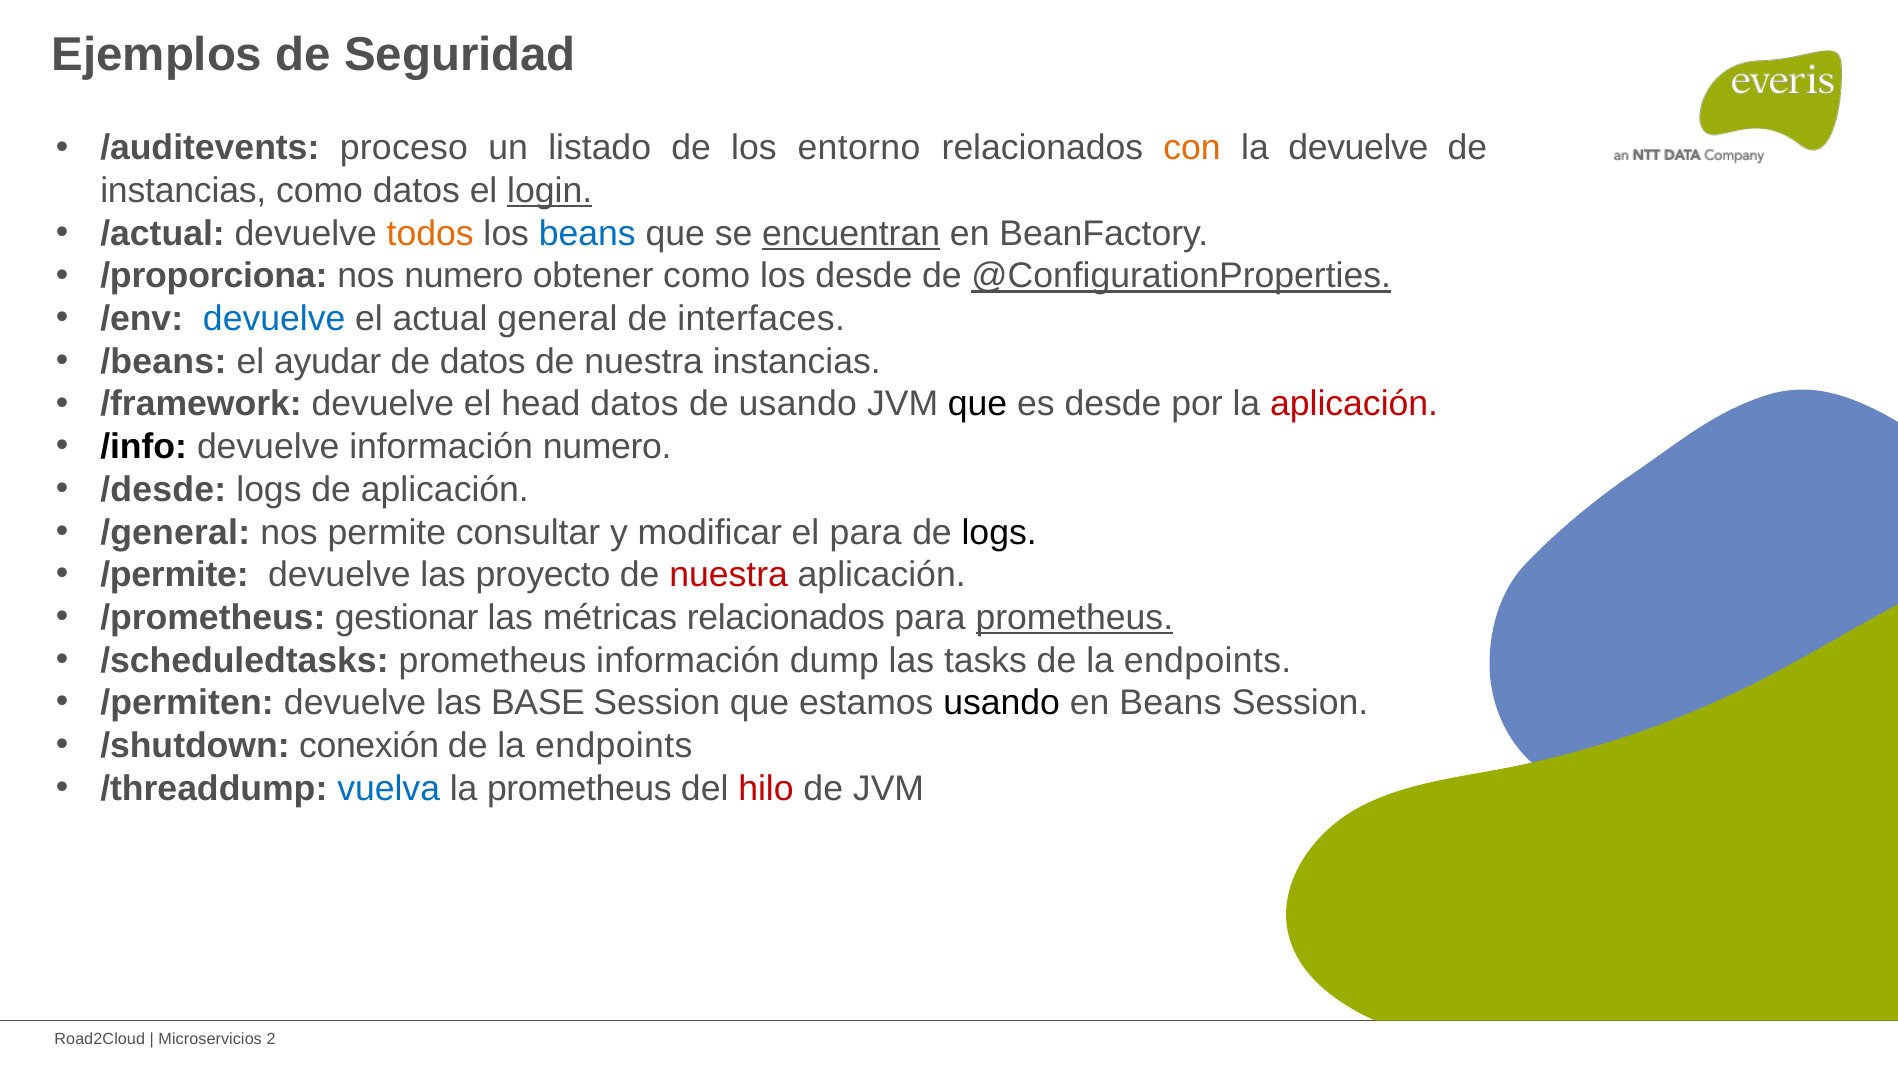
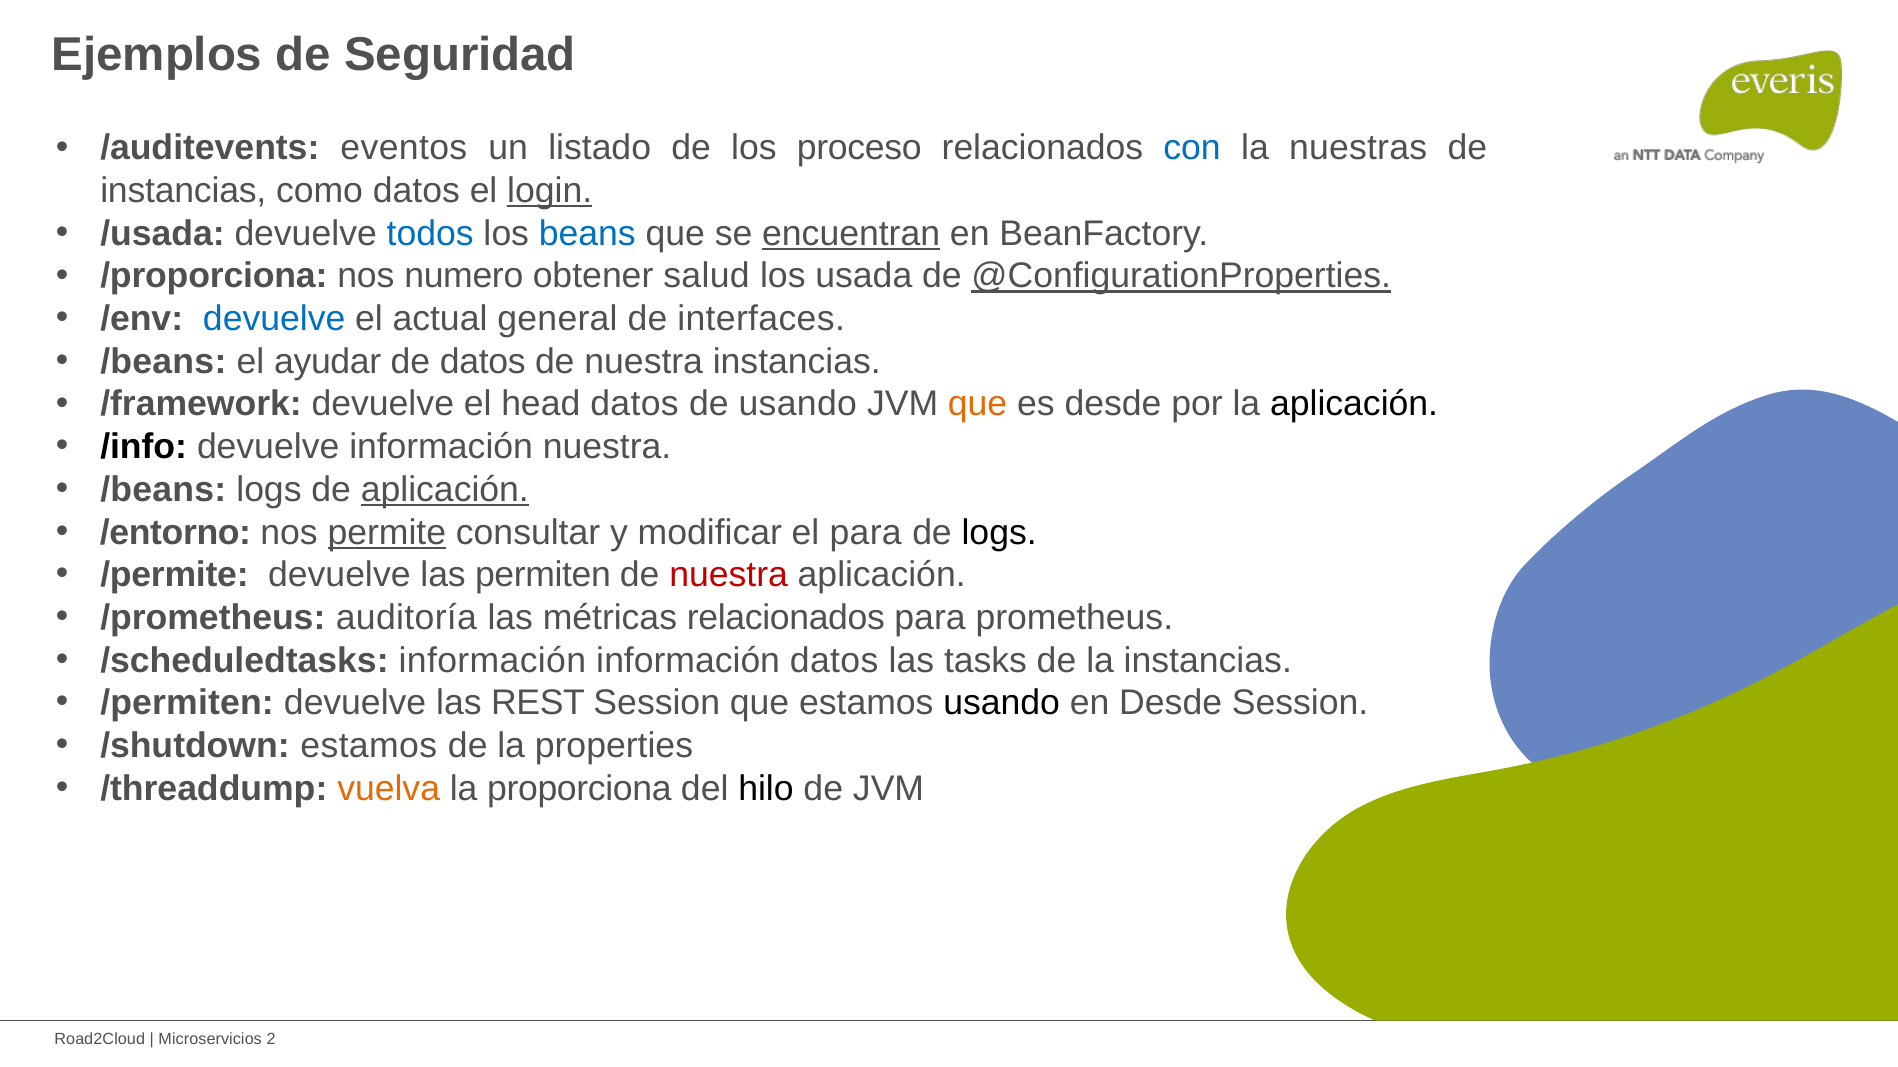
proceso: proceso -> eventos (404, 148)
entorno: entorno -> proceso (859, 148)
con colour: orange -> blue (1192, 148)
la devuelve: devuelve -> nuestras (1358, 148)
/actual: /actual -> /usada (163, 234)
todos colour: orange -> blue (430, 234)
obtener como: como -> salud (707, 276)
los desde: desde -> usada (864, 276)
que colour: black -> orange (978, 404)
aplicación colour: red -> black (1354, 404)
información numero: numero -> nuestra (607, 447)
/desde: /desde -> /beans (163, 490)
aplicación underline: none -> present (445, 490)
/general: /general -> /entorno (175, 533)
permite underline: none -> present (387, 533)
proyecto: proyecto -> permiten (543, 575)
gestionar: gestionar -> auditoría (406, 618)
prometheus underline: present -> none (1074, 618)
/scheduledtasks prometheus: prometheus -> información (492, 661)
información dump: dump -> datos (834, 661)
tasks de la endpoints: endpoints -> instancias (1208, 661)
BASE: BASE -> REST (538, 703)
en Beans: Beans -> Desde (1171, 703)
/shutdown conexión: conexión -> estamos (369, 746)
endpoints: endpoints -> properties (614, 746)
vuelva colour: blue -> orange (389, 789)
la prometheus: prometheus -> proporciona (579, 789)
hilo colour: red -> black (766, 789)
